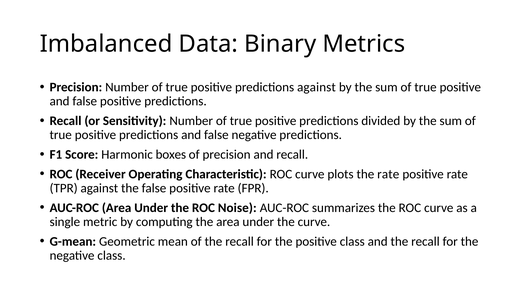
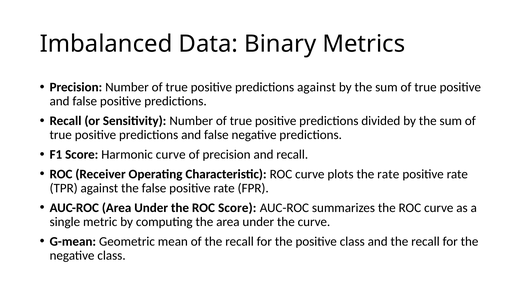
Harmonic boxes: boxes -> curve (171, 154)
ROC Noise: Noise -> Score (237, 207)
